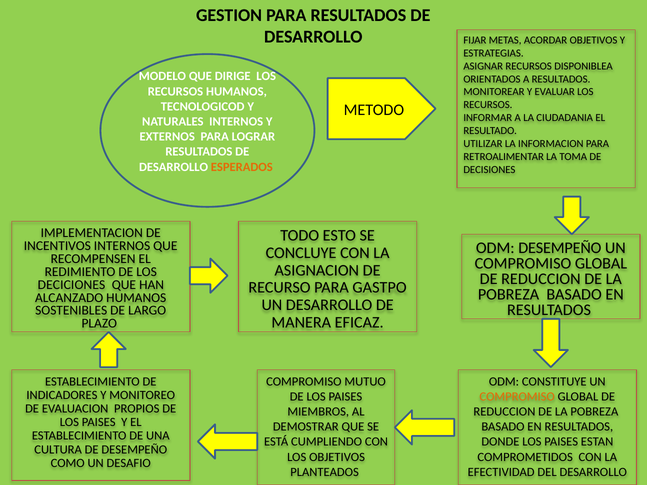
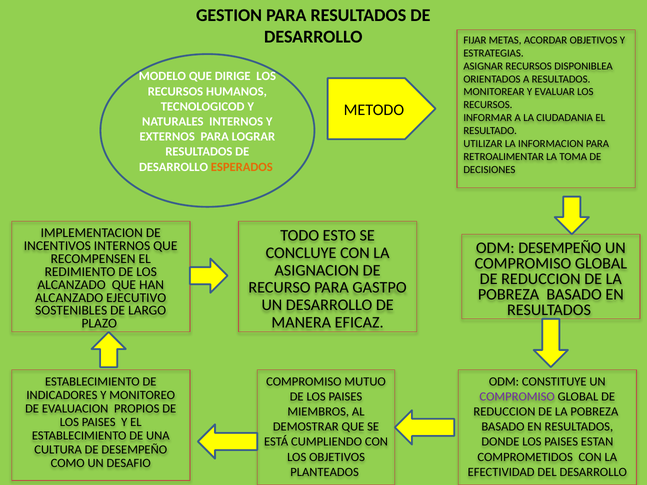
DECICIONES: DECICIONES -> ALCANZADO (72, 285)
ALCANZADO HUMANOS: HUMANOS -> EJECUTIVO (136, 298)
COMPROMISO colour: orange -> purple (517, 397)
